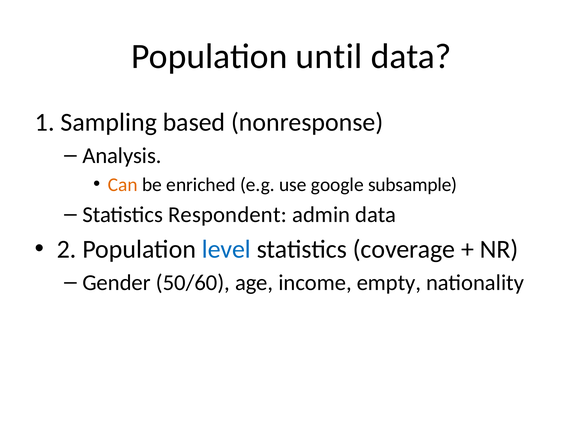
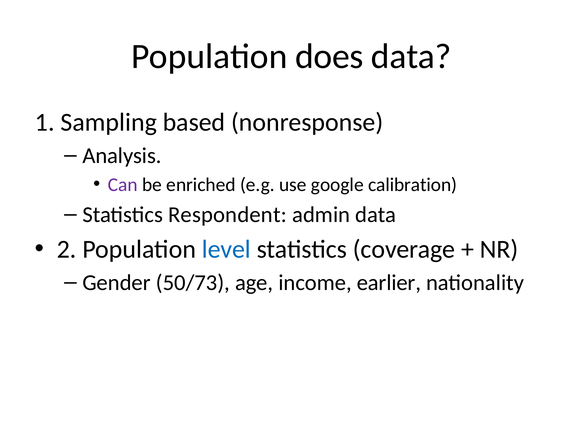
until: until -> does (329, 56)
Can colour: orange -> purple (123, 185)
subsample: subsample -> calibration (413, 185)
50/60: 50/60 -> 50/73 (193, 283)
empty: empty -> earlier (389, 283)
